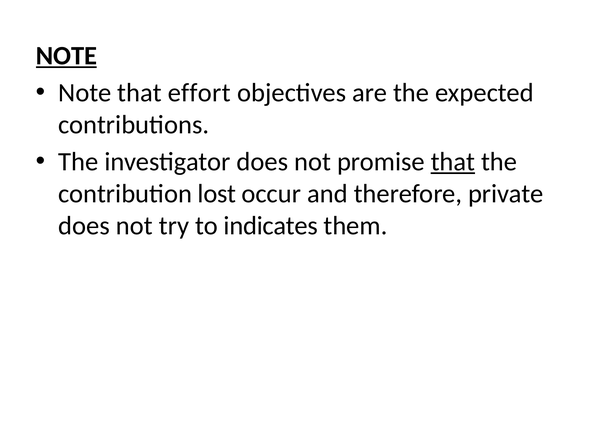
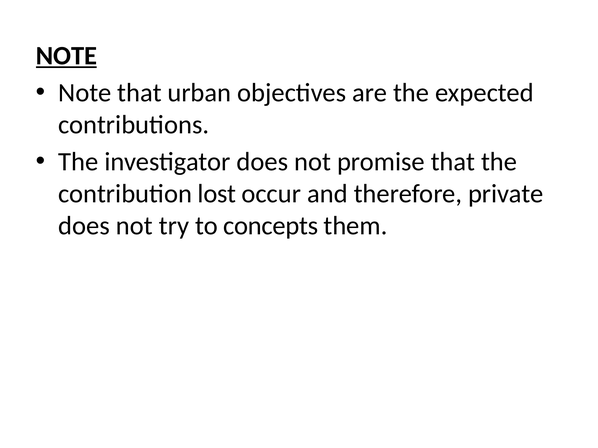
effort: effort -> urban (199, 93)
that underline: present -> none (453, 162)
indicates: indicates -> concepts (271, 226)
